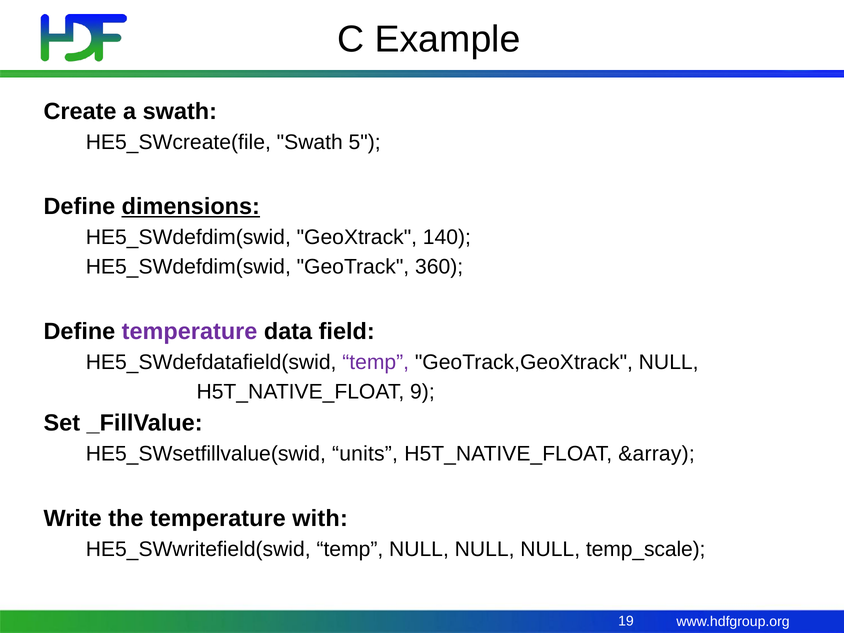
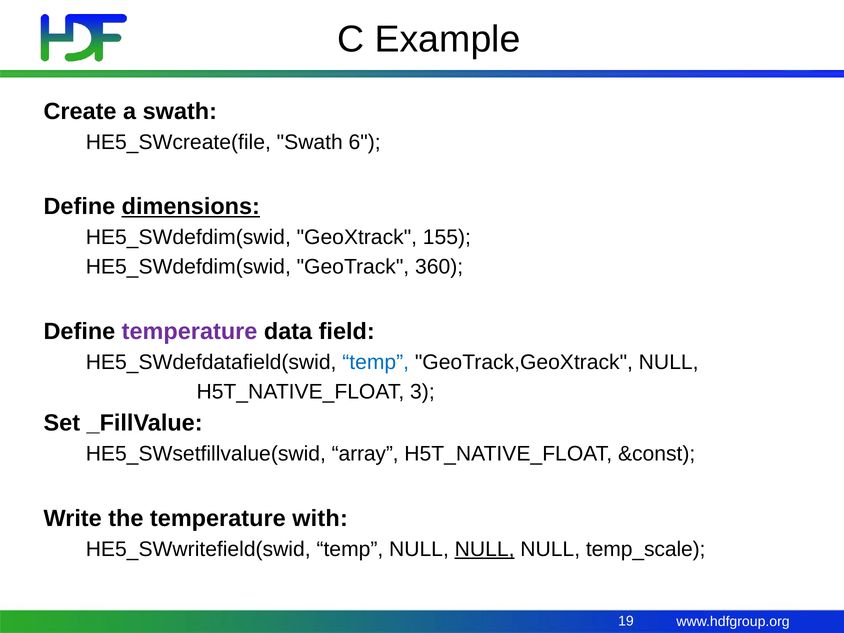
5: 5 -> 6 (365, 142)
140: 140 -> 155 (447, 237)
temp colour: purple -> blue (376, 362)
9: 9 -> 3 (422, 392)
units: units -> array (365, 454)
&array: &array -> &const (657, 454)
NULL underline: none -> present (485, 549)
